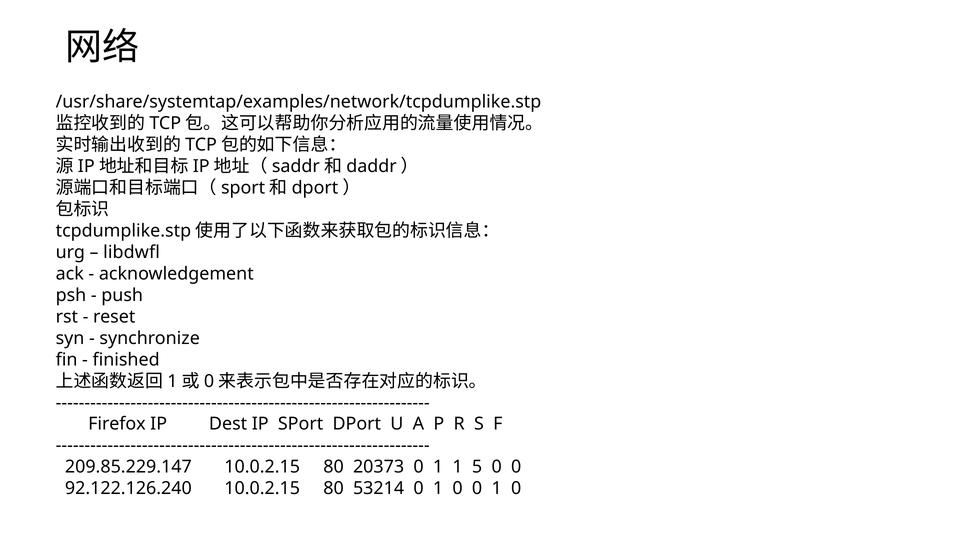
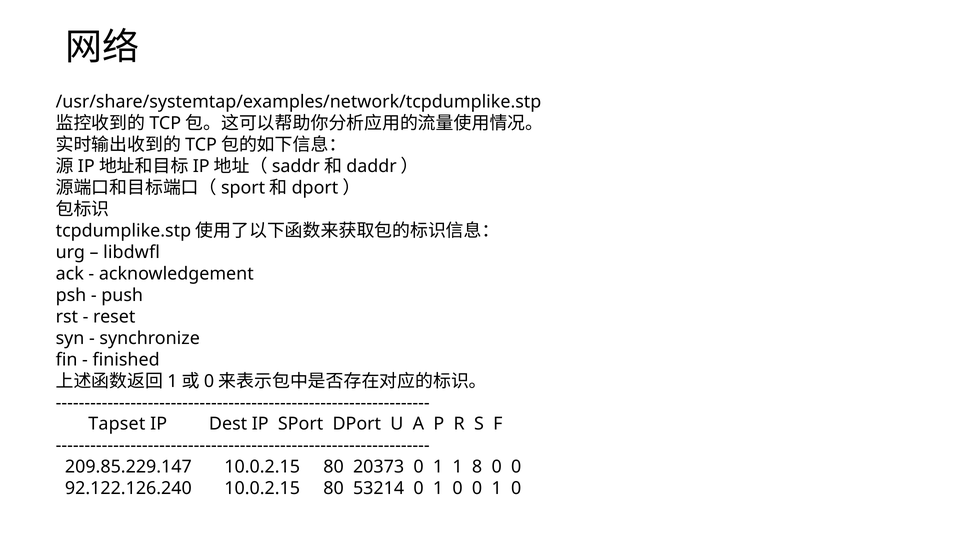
Firefox: Firefox -> Tapset (117, 424)
5: 5 -> 8 (477, 467)
